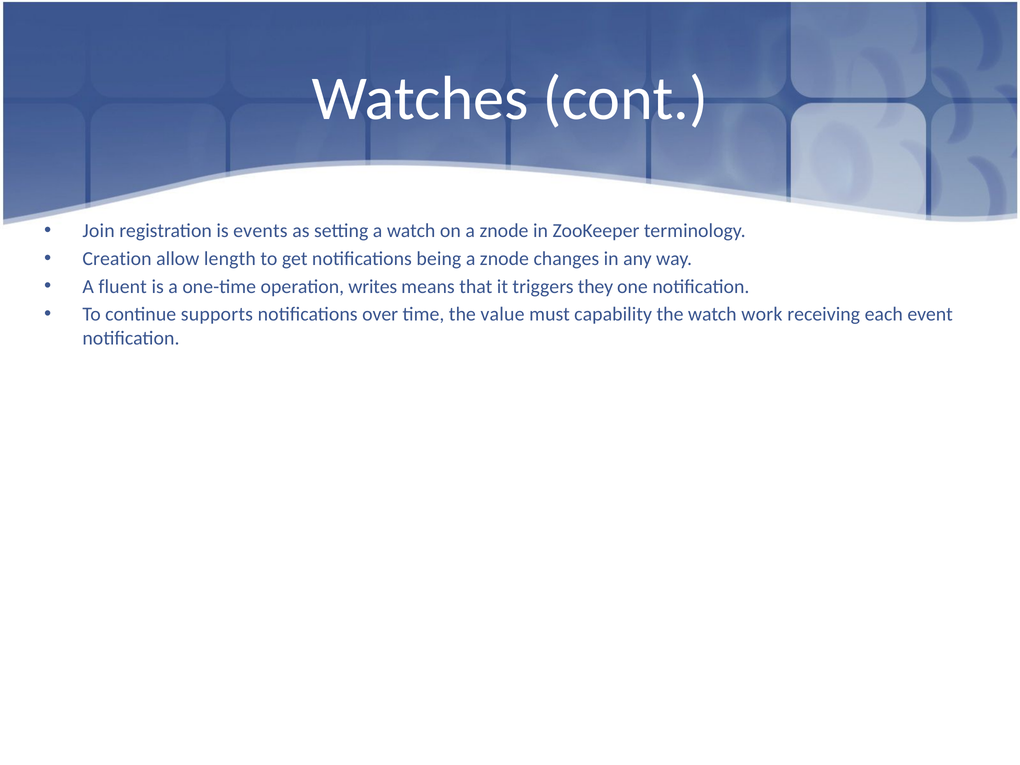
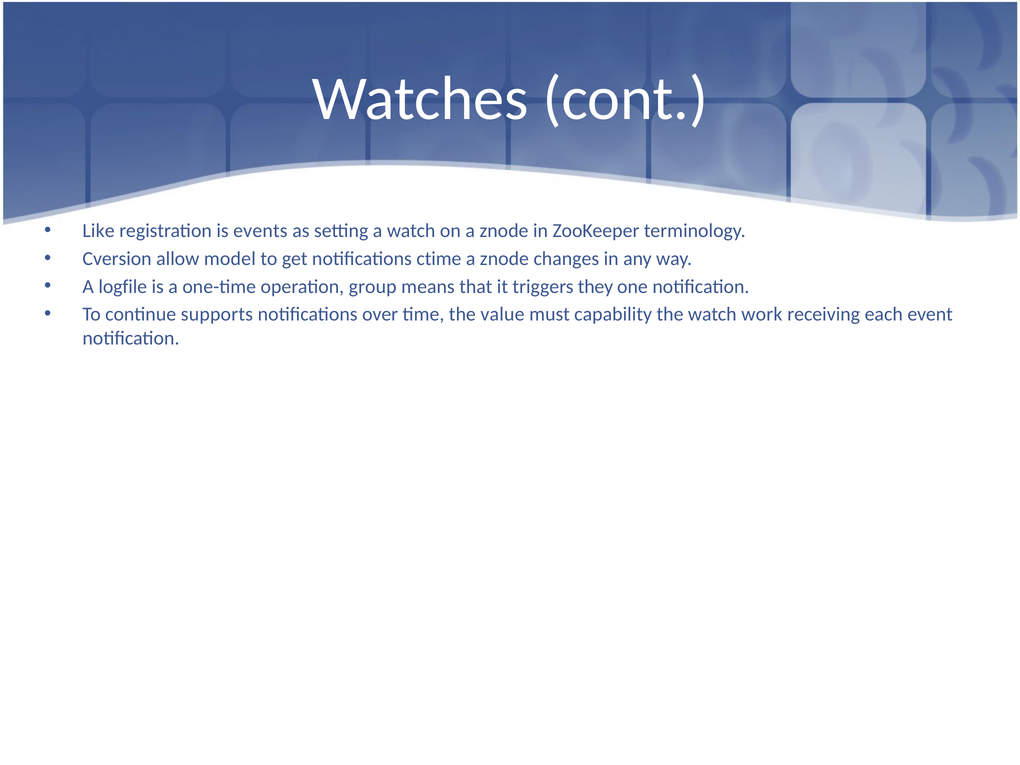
Join: Join -> Like (99, 231)
Creation: Creation -> Cversion (117, 259)
length: length -> model (230, 259)
being: being -> ctime (439, 259)
fluent: fluent -> logfile (123, 286)
writes: writes -> group (373, 286)
